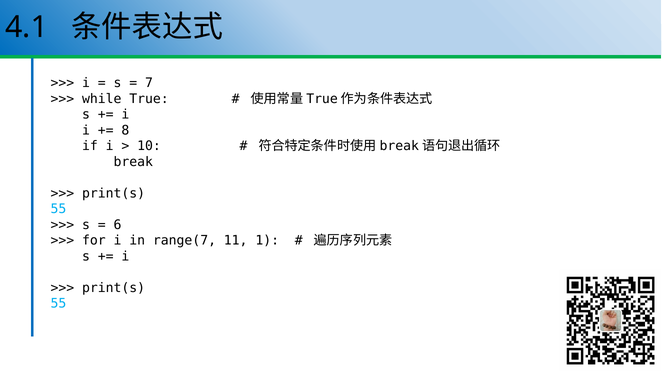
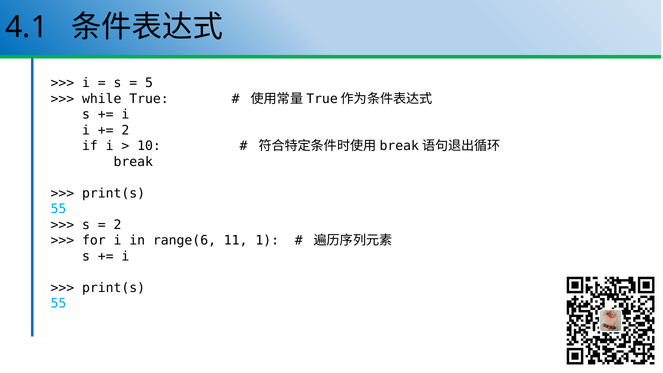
7: 7 -> 5 (149, 83)
8: 8 -> 2 (125, 130)
6: 6 -> 2 (117, 225)
range(7: range(7 -> range(6 (184, 241)
